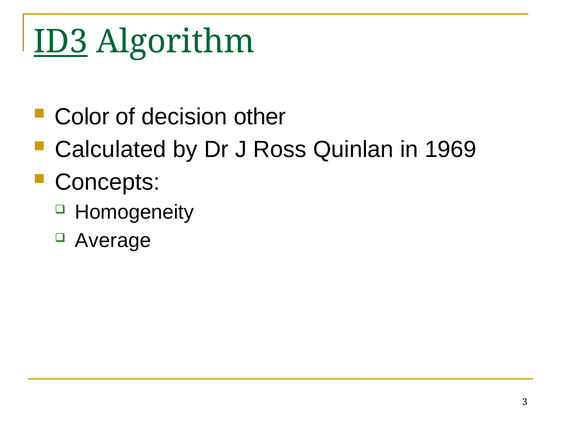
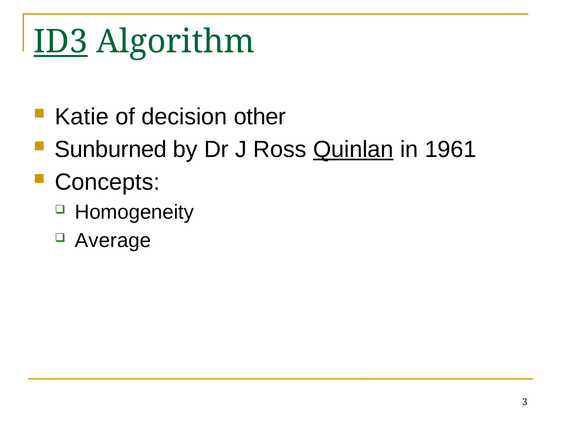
Color: Color -> Katie (82, 117)
Calculated: Calculated -> Sunburned (111, 149)
Quinlan underline: none -> present (353, 149)
1969: 1969 -> 1961 (451, 149)
